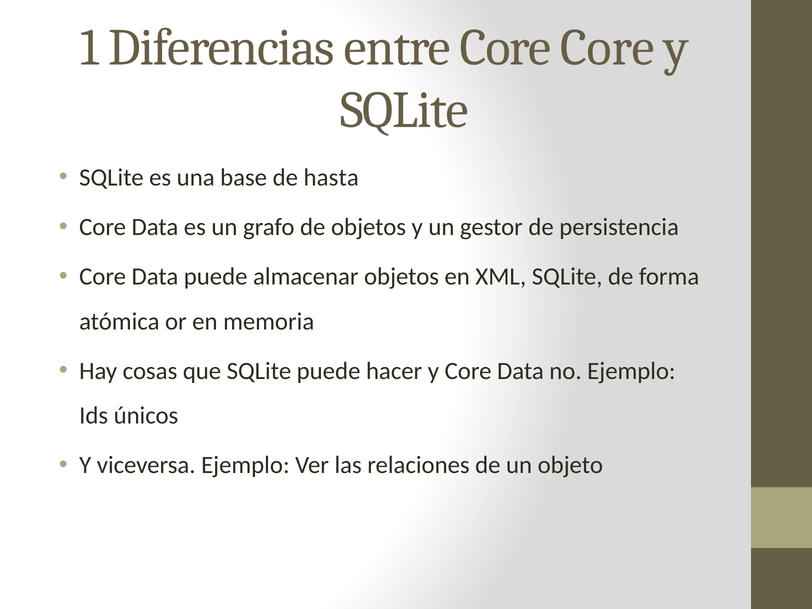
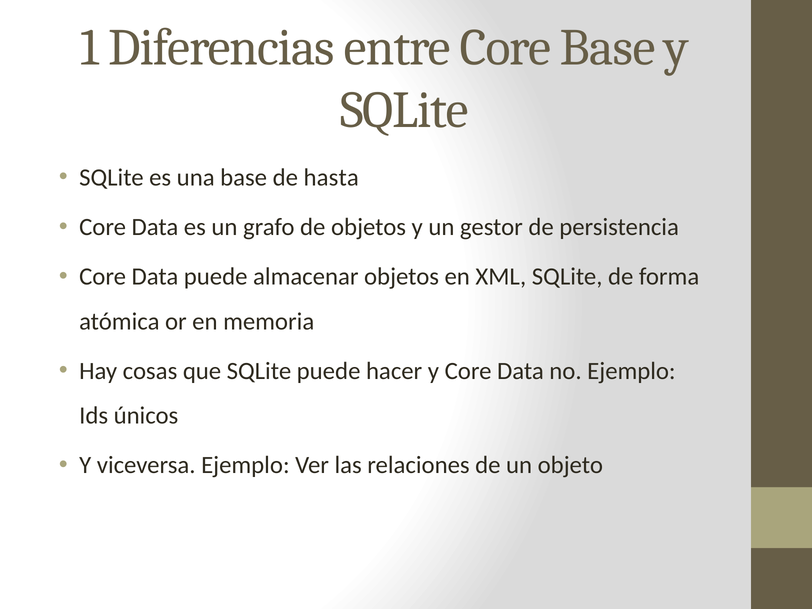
Core Core: Core -> Base (608, 48)
